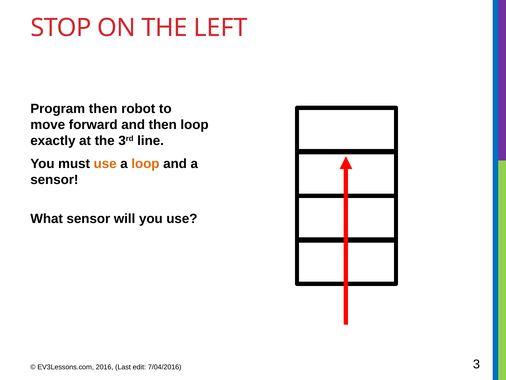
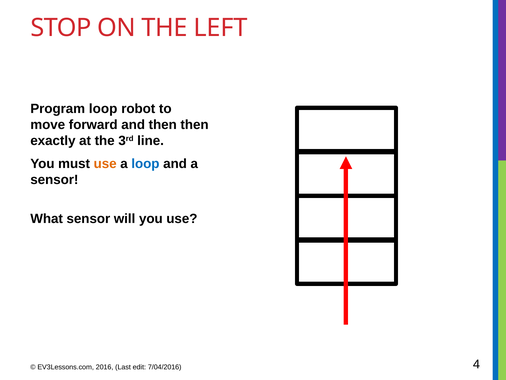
Program then: then -> loop (103, 108)
then loop: loop -> then (195, 124)
loop colour: orange -> blue (145, 164)
3: 3 -> 4 (477, 364)
